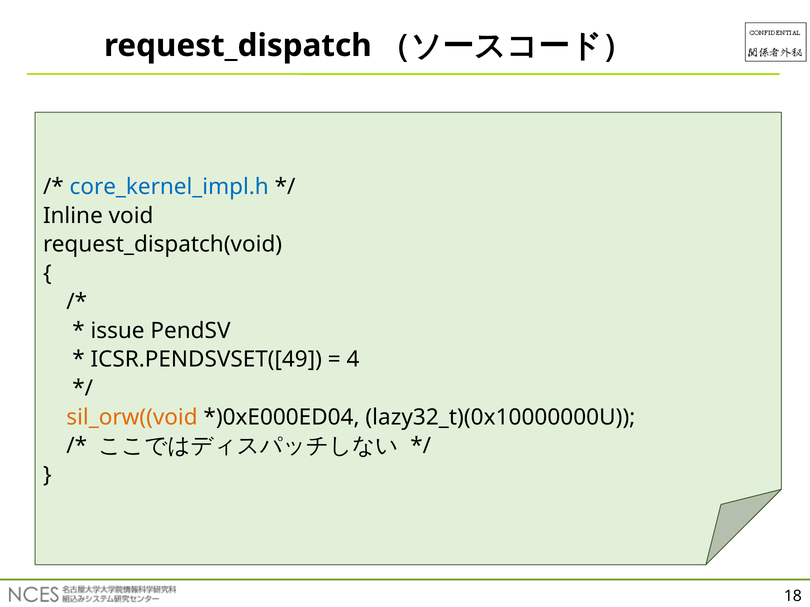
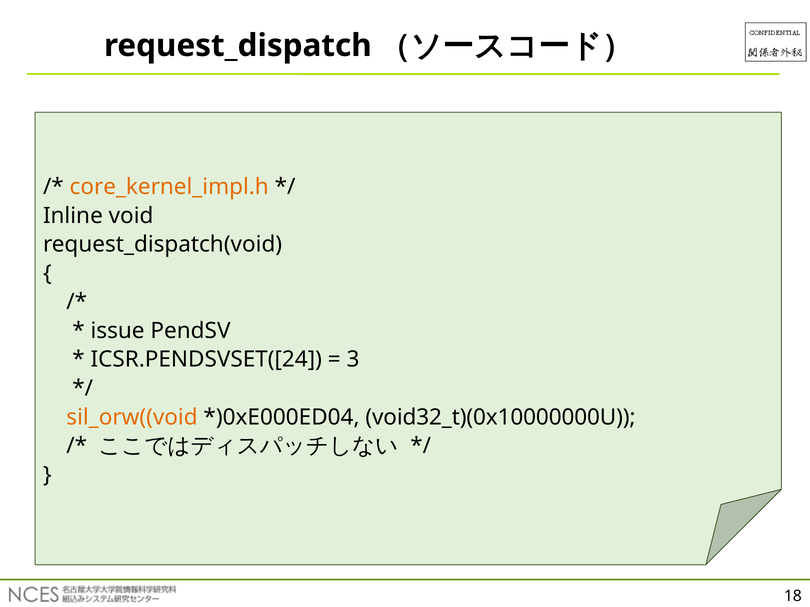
core_kernel_impl.h colour: blue -> orange (169, 187)
ICSR.PENDSVSET([49: ICSR.PENDSVSET([49 -> ICSR.PENDSVSET([24 (206, 360)
4: 4 -> 3 (353, 360)
lazy32_t)(0x10000000U: lazy32_t)(0x10000000U -> void32_t)(0x10000000U (500, 417)
